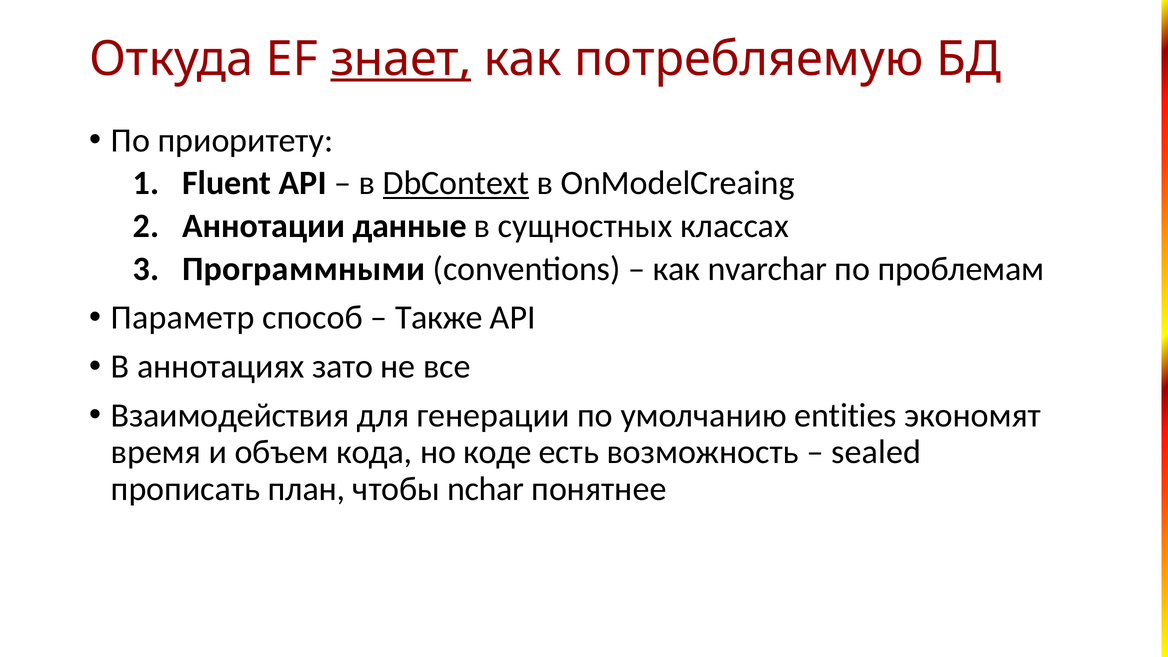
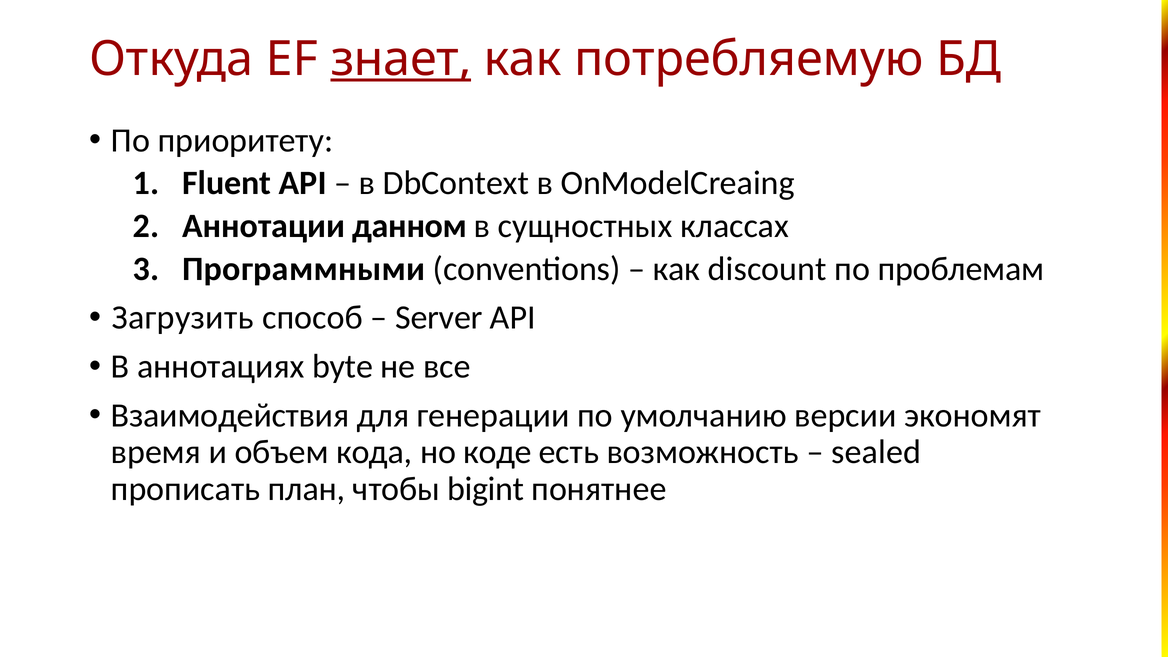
DbContext underline: present -> none (456, 183)
данные: данные -> данном (410, 226)
nvarchar: nvarchar -> discount (767, 269)
Параметр: Параметр -> Загрузить (183, 318)
Также: Также -> Server (439, 318)
зато: зато -> byte (343, 367)
entities: entities -> версии (845, 415)
nchar: nchar -> bigint (486, 489)
